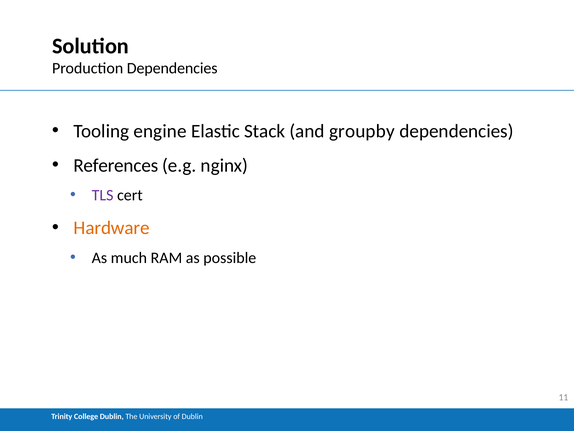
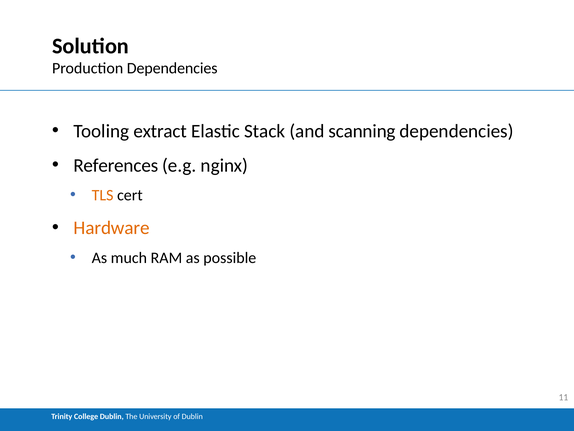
engine: engine -> extract (160, 131)
groupby: groupby -> scanning (362, 131)
TLS colour: purple -> orange (103, 195)
